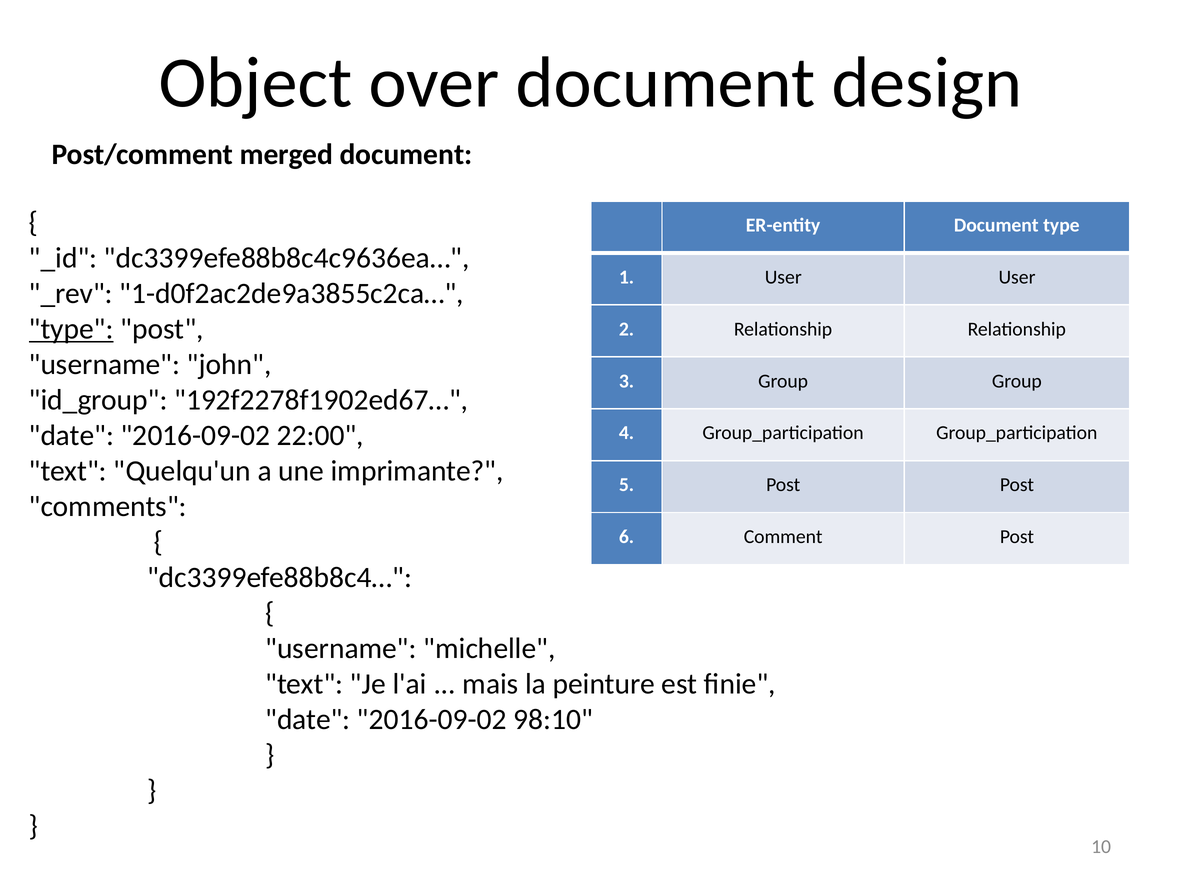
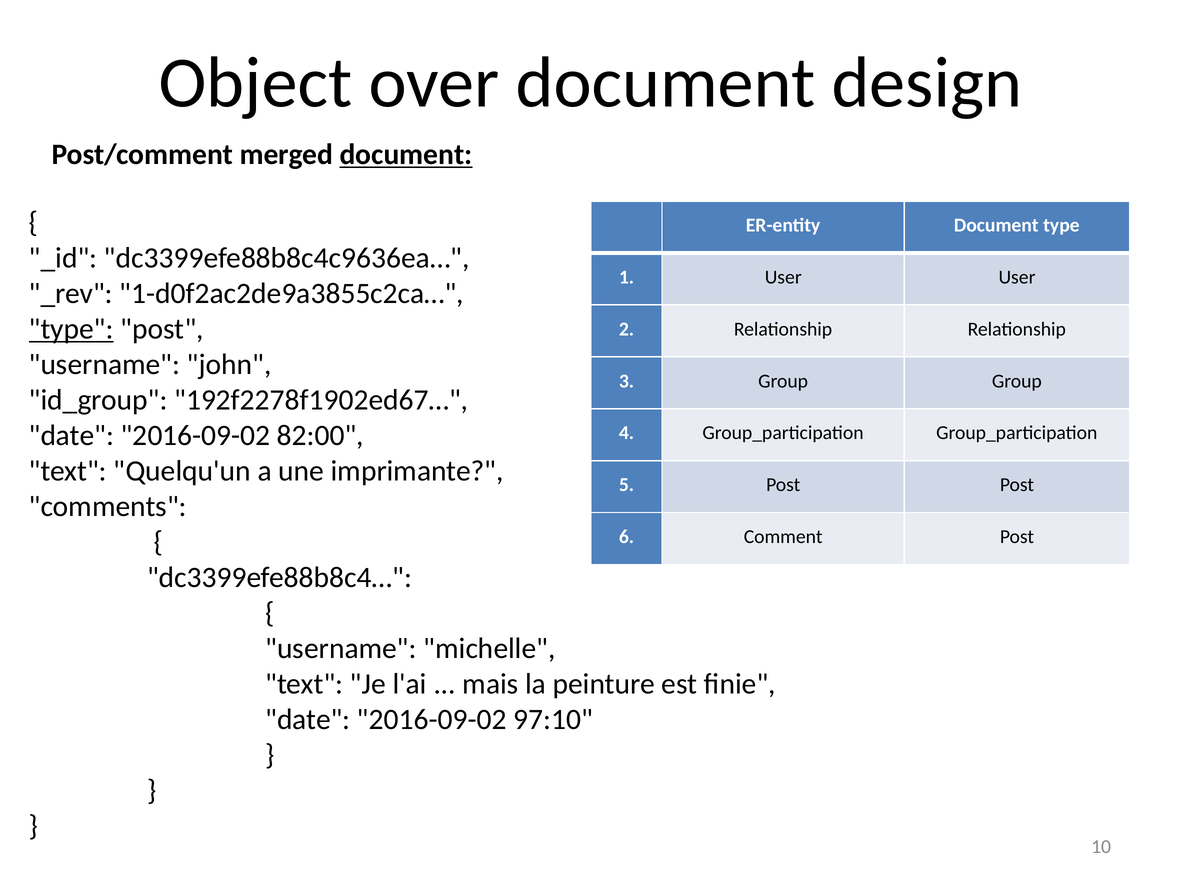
document underline: none -> present (406, 154)
22:00: 22:00 -> 82:00 (320, 435)
98:10: 98:10 -> 97:10 (553, 719)
